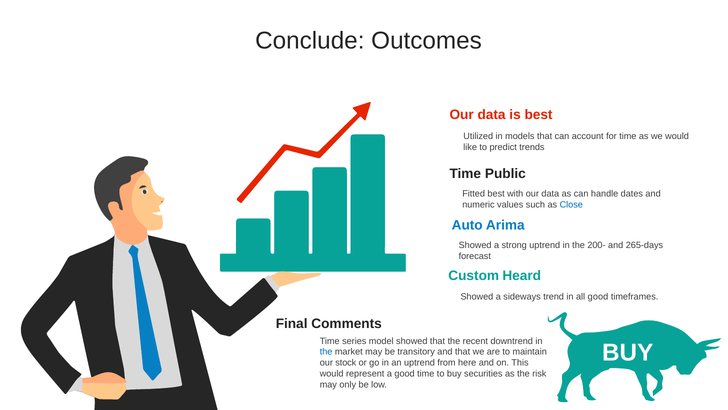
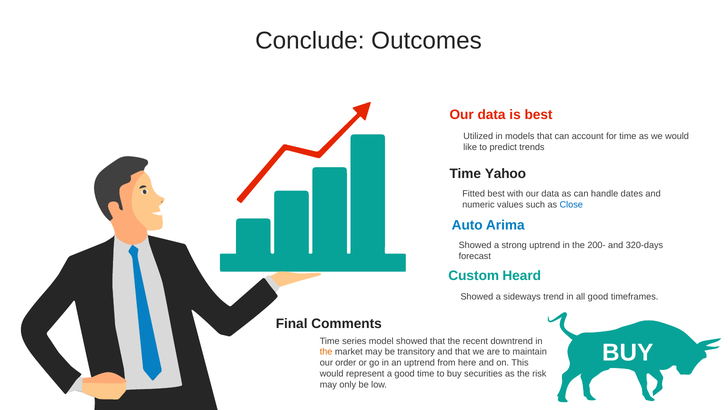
Public: Public -> Yahoo (505, 173)
265-days: 265-days -> 320-days (644, 245)
the colour: blue -> orange (326, 352)
stock: stock -> order (346, 362)
